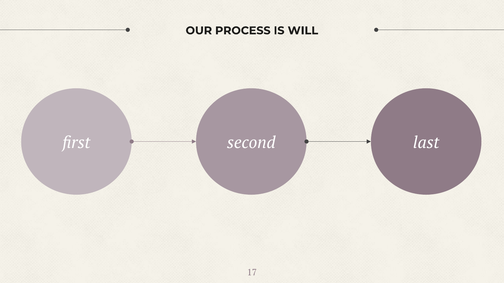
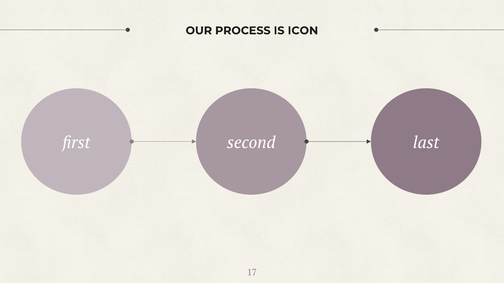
WILL: WILL -> ICON (303, 31)
